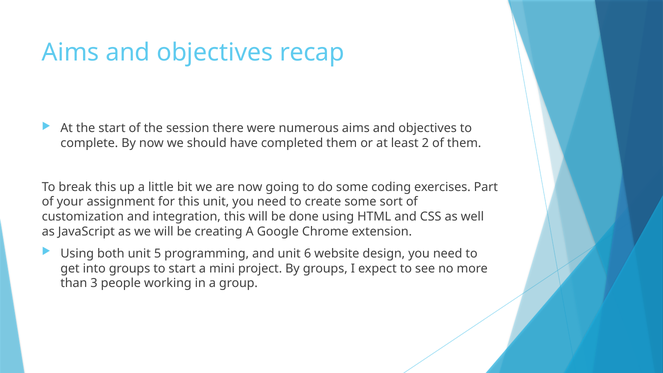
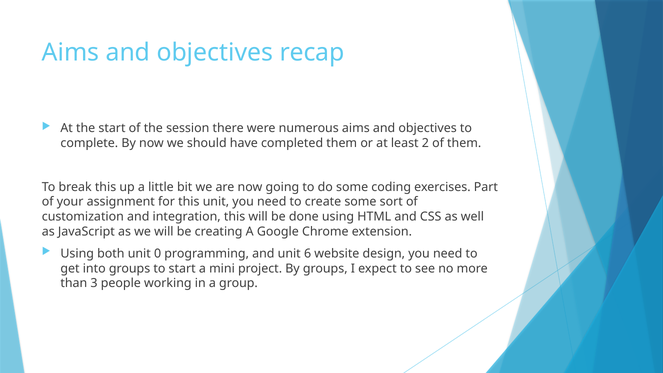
5: 5 -> 0 (158, 253)
